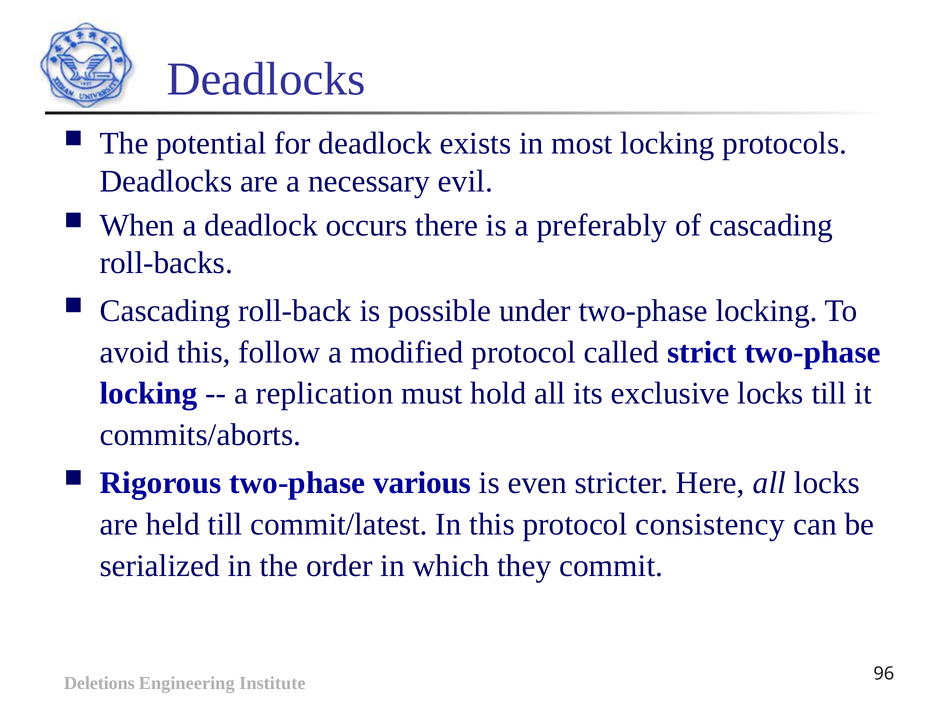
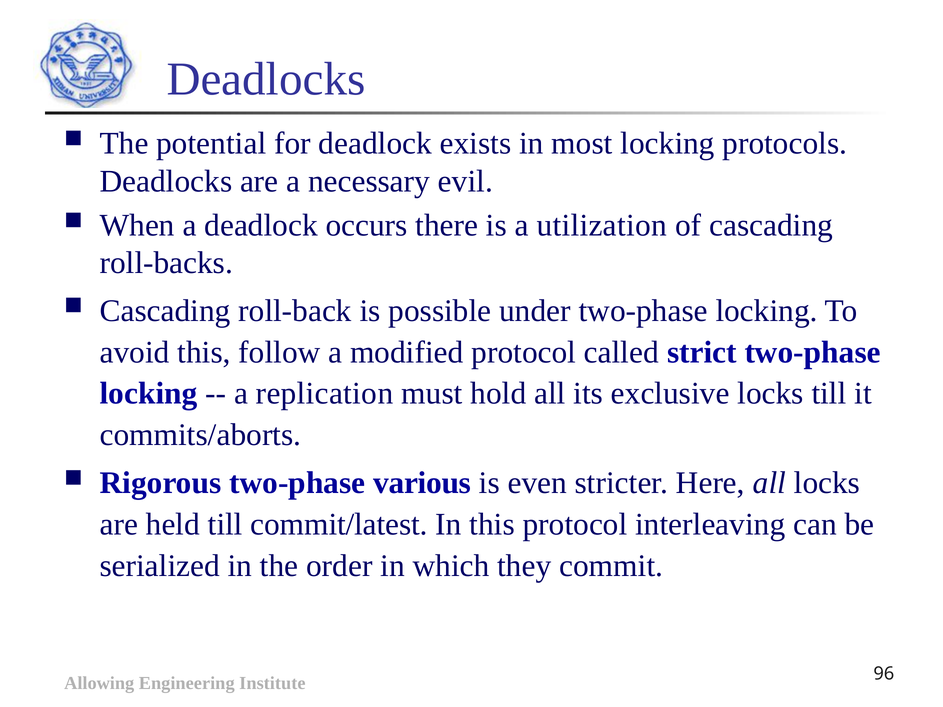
preferably: preferably -> utilization (602, 225)
consistency: consistency -> interleaving (710, 524)
Deletions: Deletions -> Allowing (99, 683)
